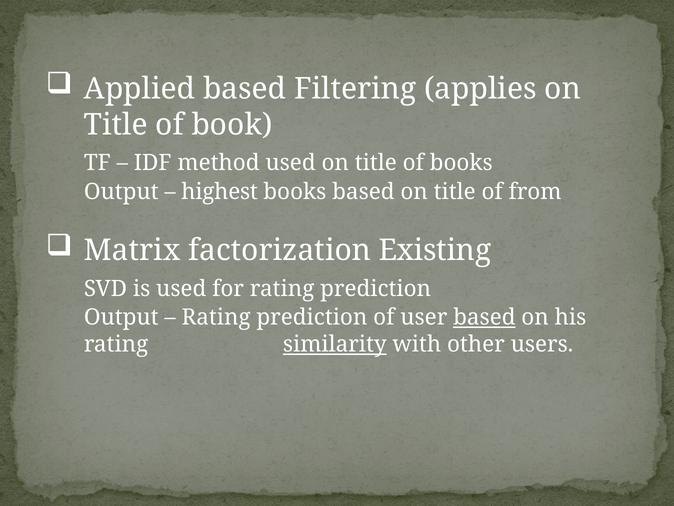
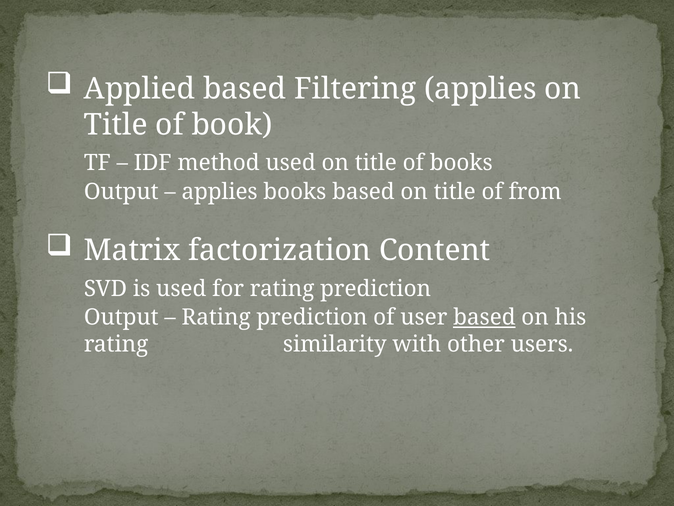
highest: highest -> applies (220, 191)
Existing: Existing -> Content (435, 250)
similarity underline: present -> none (335, 344)
